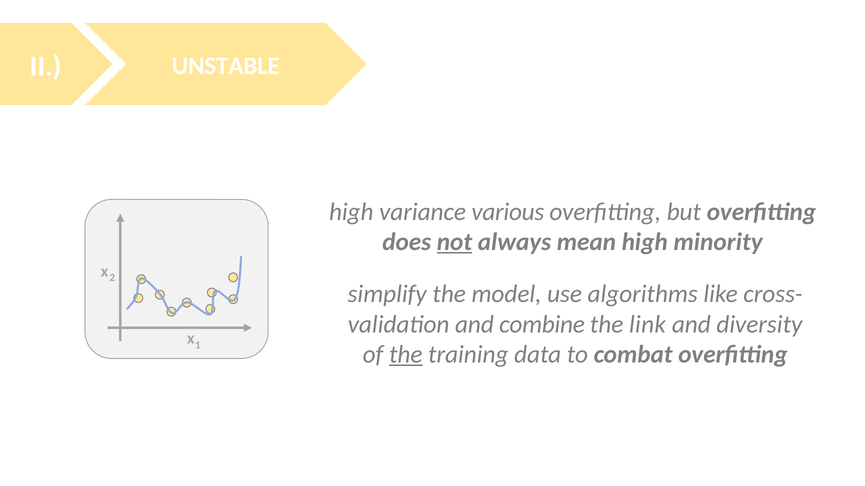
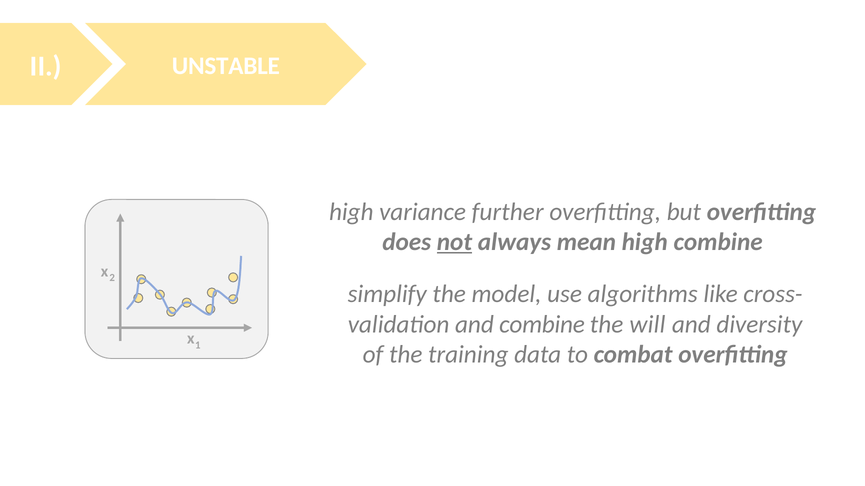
various: various -> further (508, 212)
high minority: minority -> combine (718, 242)
link: link -> will (647, 325)
the underline: present -> none (406, 355)
